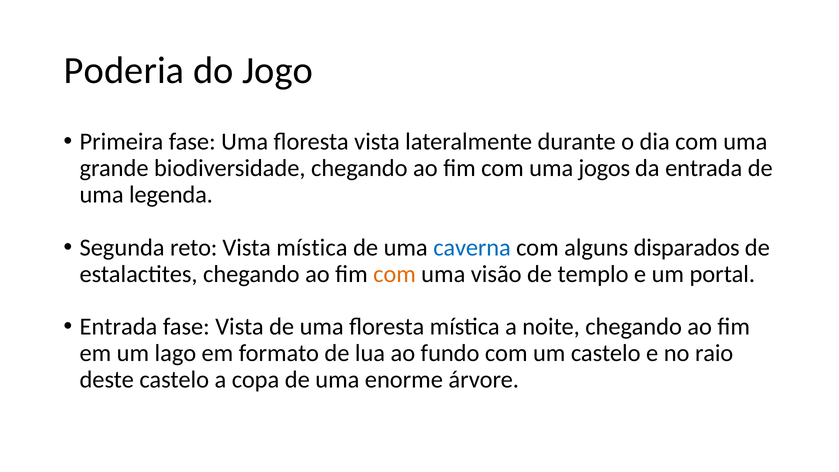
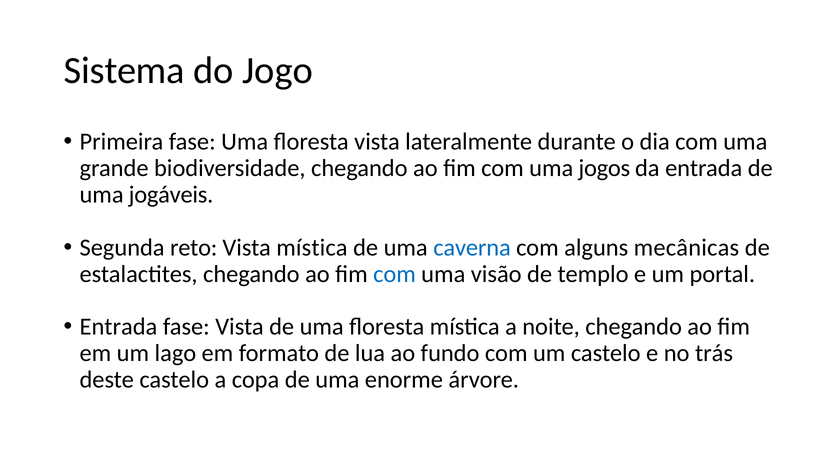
Poderia: Poderia -> Sistema (124, 70)
legenda: legenda -> jogáveis (171, 195)
disparados: disparados -> mecânicas (686, 248)
com colour: orange -> blue (395, 274)
raio: raio -> trás (714, 353)
